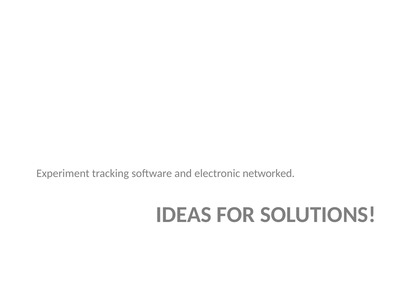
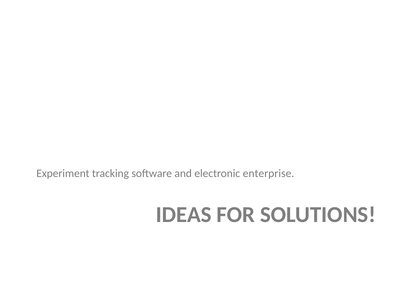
networked: networked -> enterprise (269, 173)
